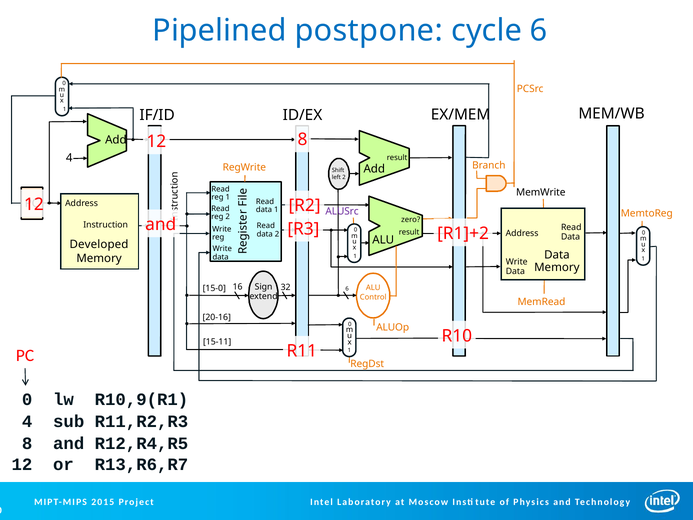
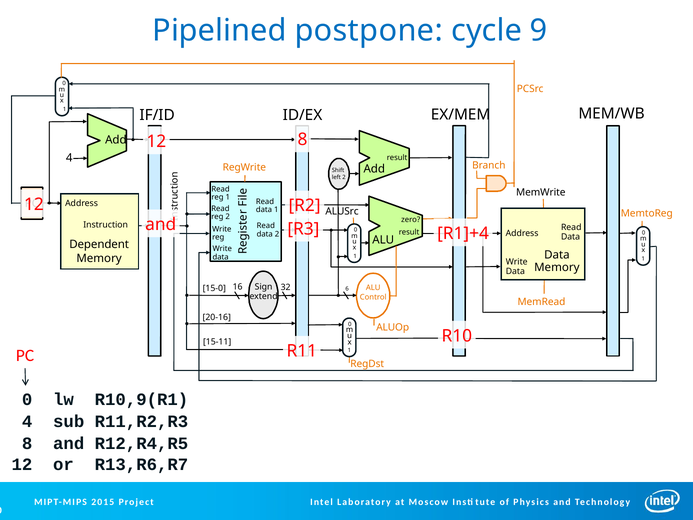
cycle 6: 6 -> 9 (539, 31)
ALUSrc colour: purple -> black (342, 211)
R1]+2: R1]+2 -> R1]+4 (463, 233)
Developed: Developed -> Dependent (99, 244)
